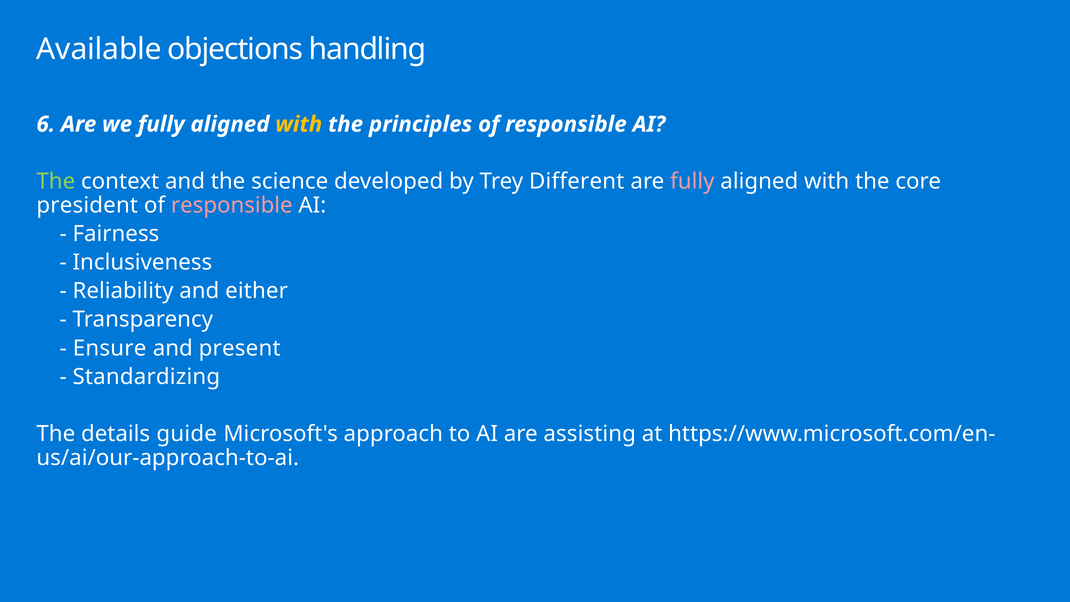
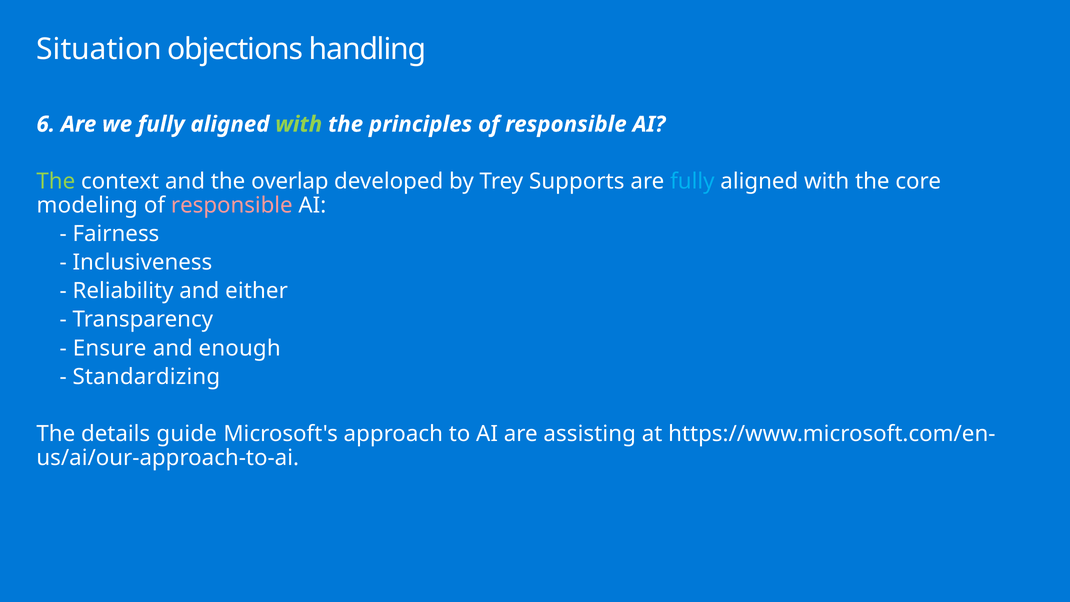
Available: Available -> Situation (99, 50)
with colour: yellow -> light green (299, 124)
science: science -> overlap (290, 181)
Different: Different -> Supports (577, 181)
fully colour: pink -> light blue (692, 181)
president: president -> modeling (87, 205)
present: present -> enough (240, 348)
